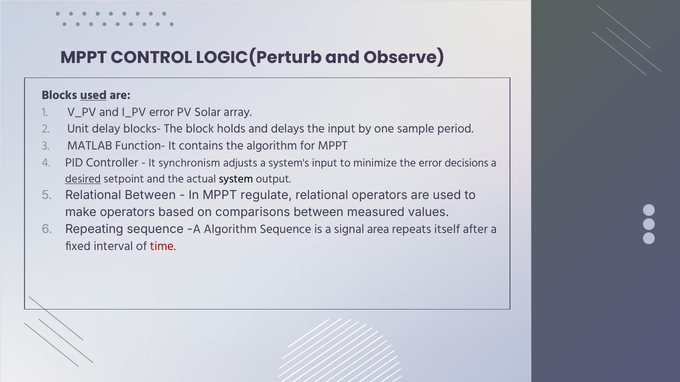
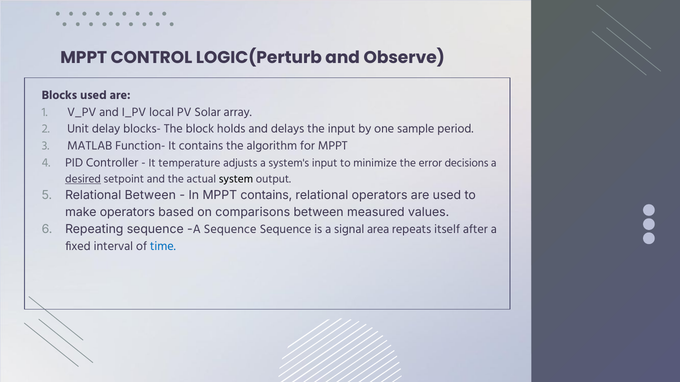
used underline: present -> none (93, 95)
I_PV error: error -> local (162, 112)
synchronism: synchronism -> temperature (189, 163)
MPPT regulate: regulate -> contains (266, 196)
A Algorithm: Algorithm -> Sequence (230, 229)
time colour: red -> blue (163, 246)
